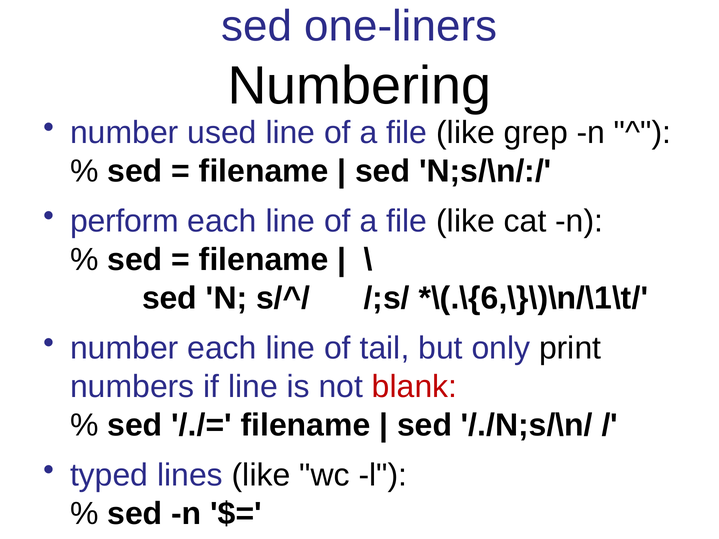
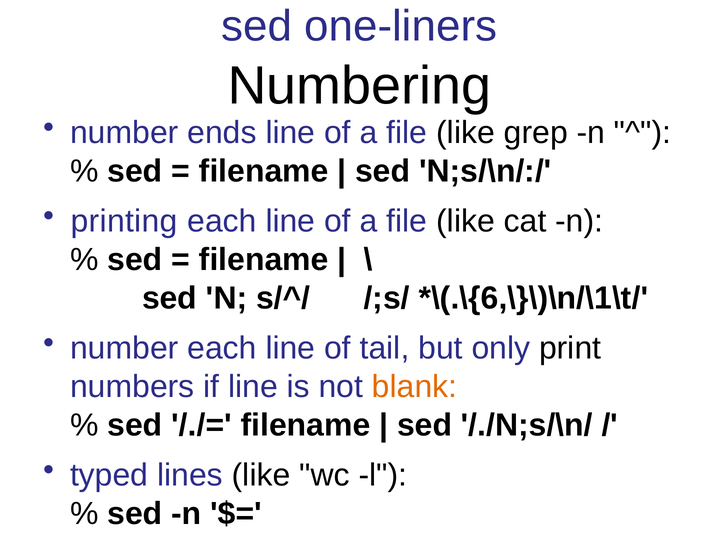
used: used -> ends (222, 133)
perform: perform -> printing (124, 222)
blank colour: red -> orange (415, 387)
